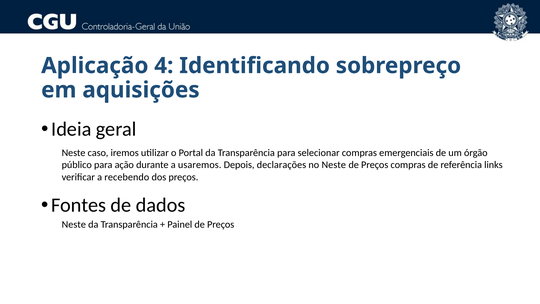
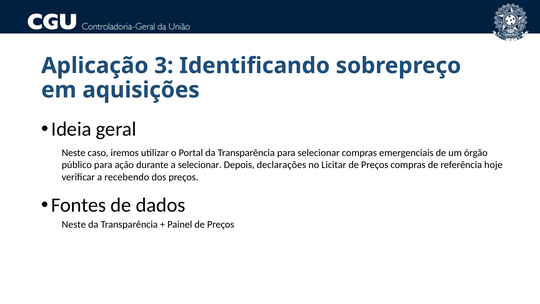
4: 4 -> 3 (164, 66)
a usaremos: usaremos -> selecionar (200, 165)
no Neste: Neste -> Licitar (334, 165)
links: links -> hoje (493, 165)
